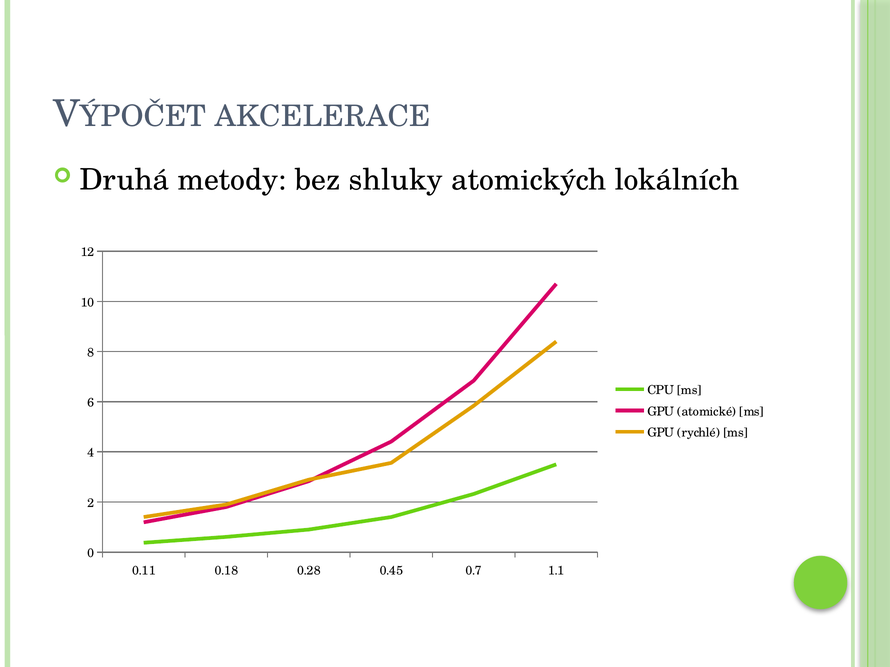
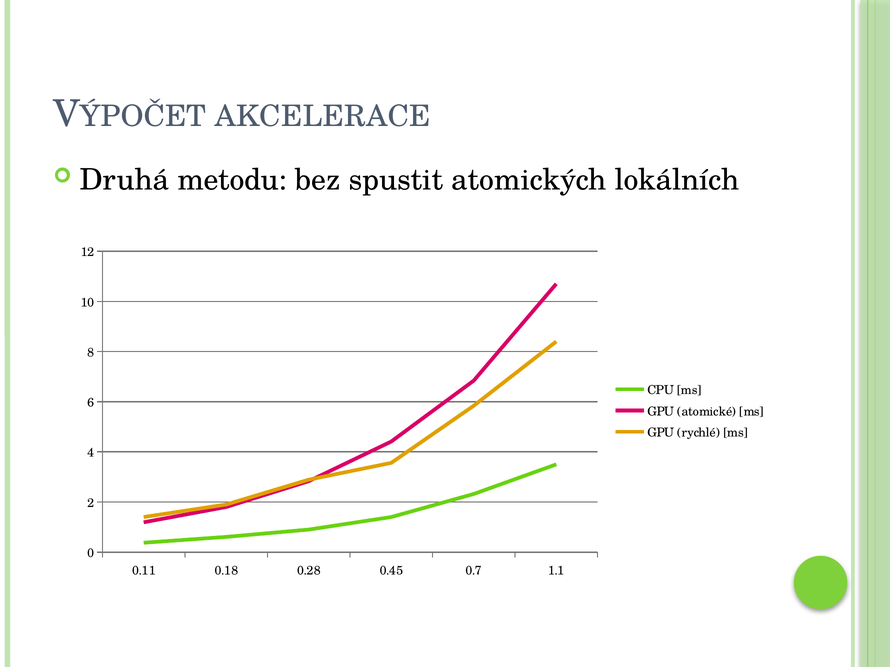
metody: metody -> metodu (232, 180)
shluky: shluky -> spustit (396, 180)
